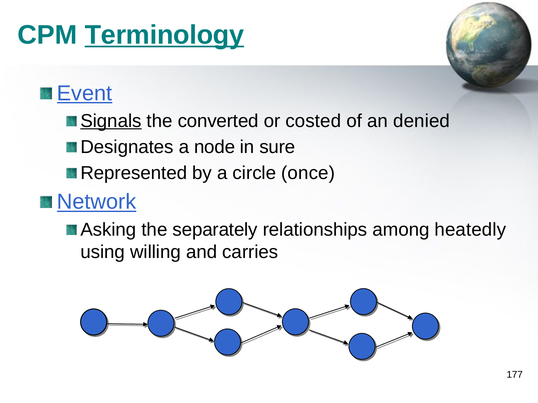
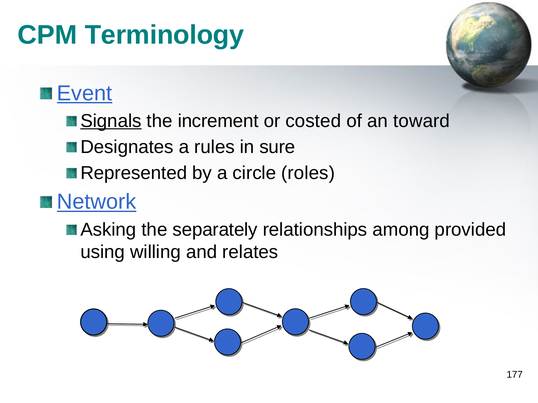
Terminology underline: present -> none (164, 35)
converted: converted -> increment (218, 121)
denied: denied -> toward (422, 121)
node: node -> rules (215, 147)
once: once -> roles (308, 173)
heatedly: heatedly -> provided (470, 230)
carries: carries -> relates (250, 252)
